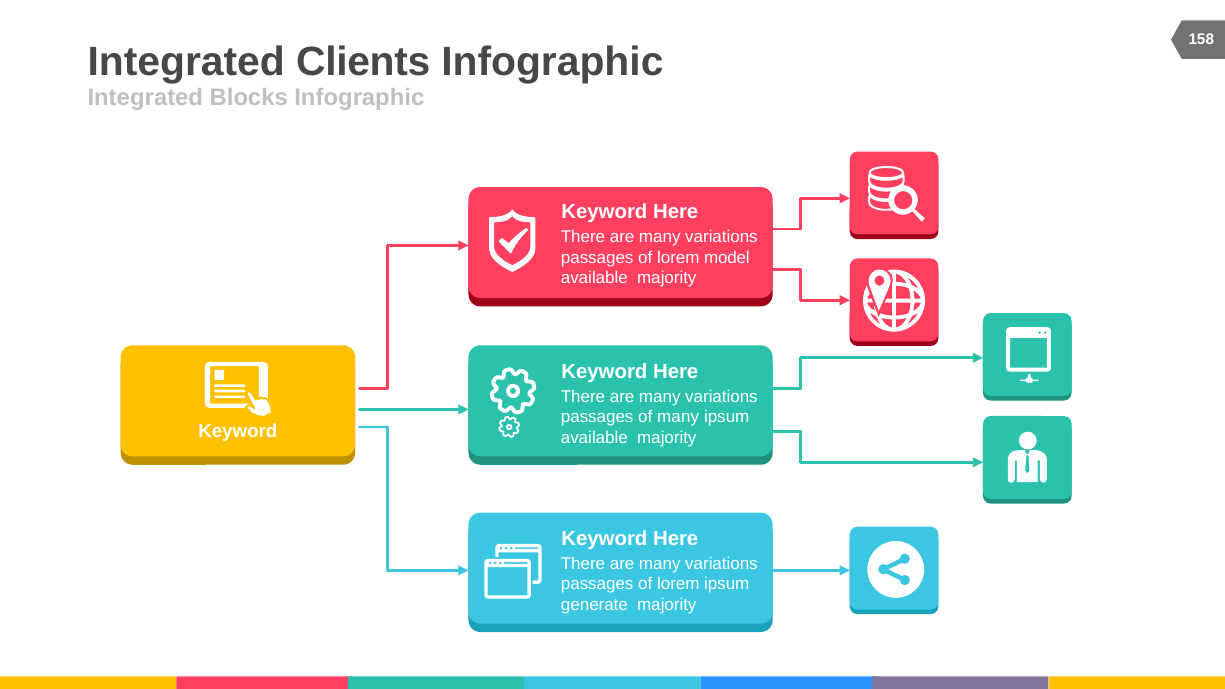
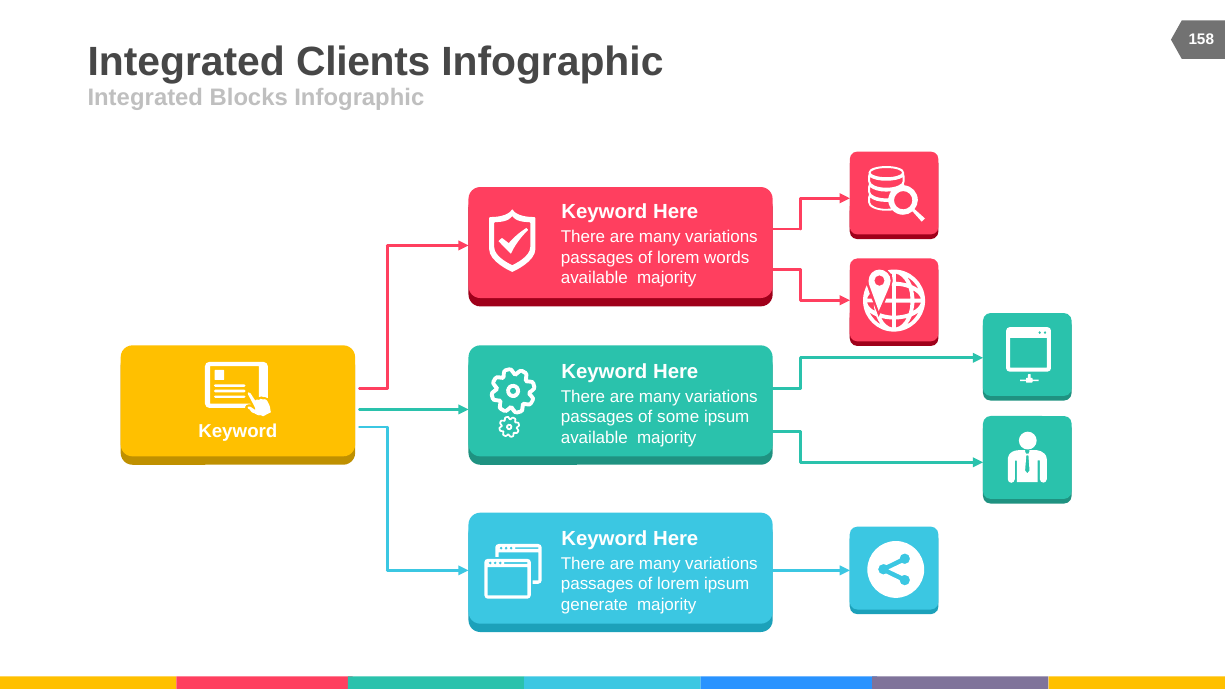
model: model -> words (727, 258)
of many: many -> some (678, 417)
